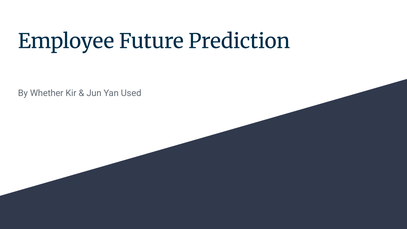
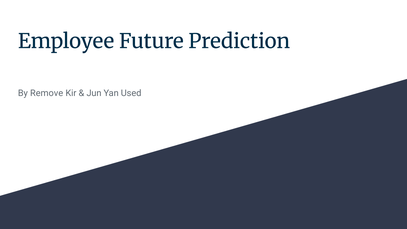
Whether: Whether -> Remove (47, 93)
